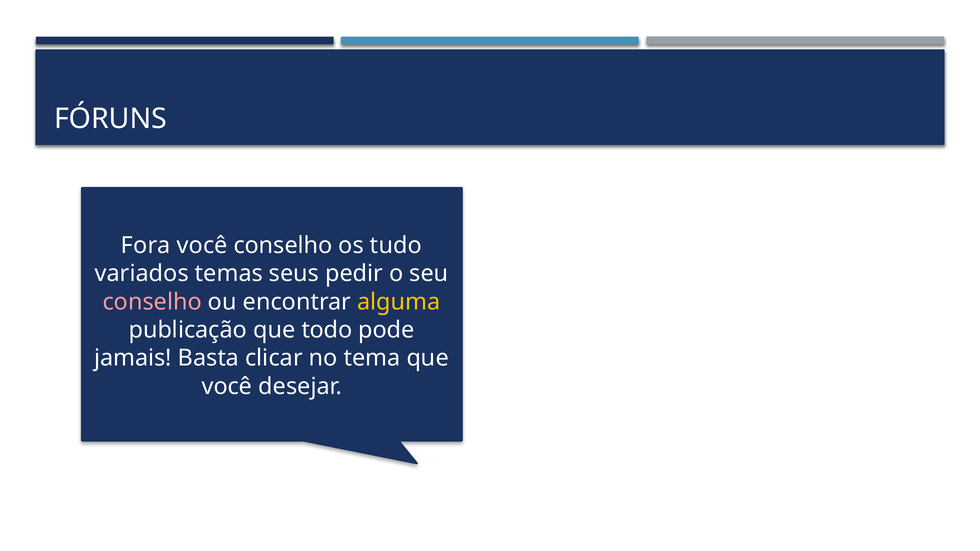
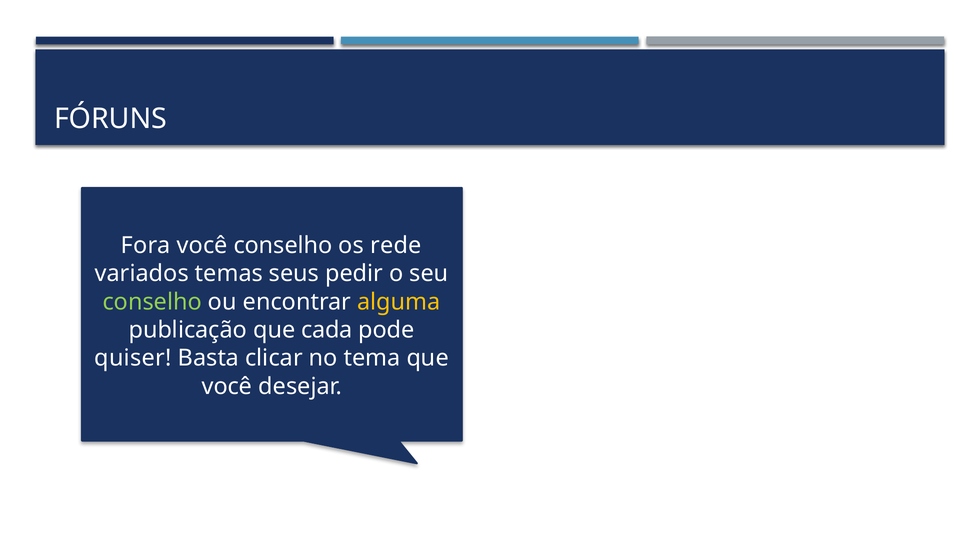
tudo: tudo -> rede (396, 246)
conselho colour: pink -> light green (152, 302)
todo: todo -> cada (327, 330)
jamais: jamais -> quiser (133, 358)
